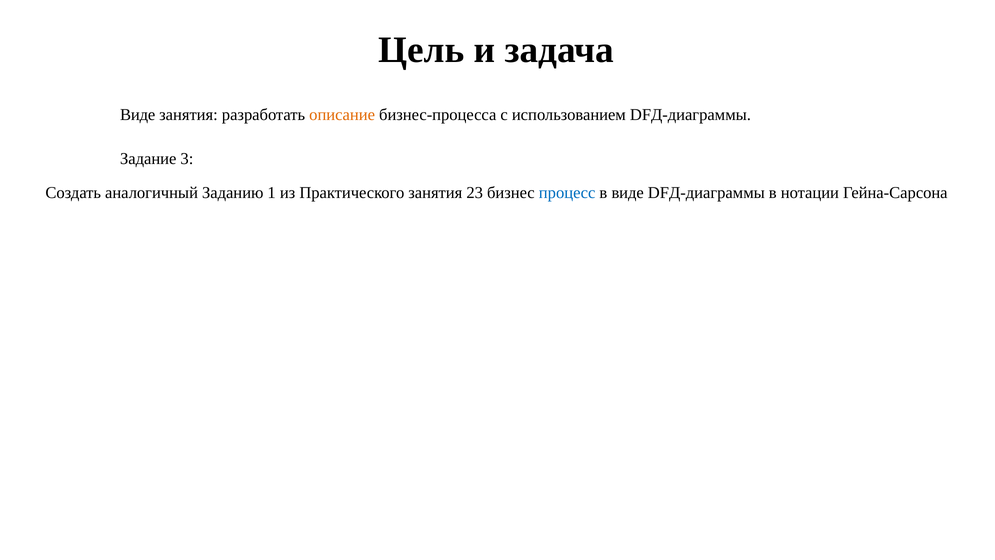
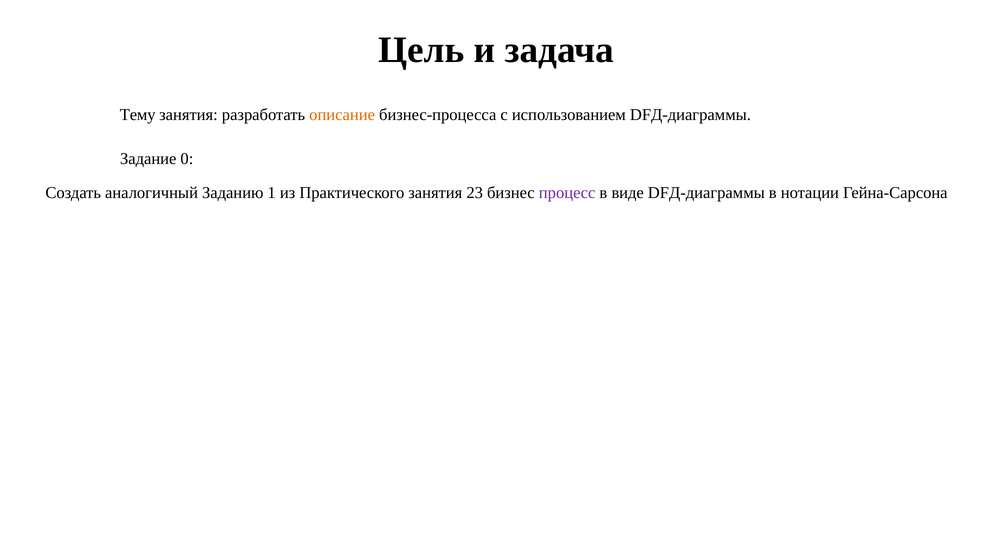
Виде: Виде -> Тему (138, 115)
3: 3 -> 0 (187, 159)
процесс colour: blue -> purple (567, 193)
